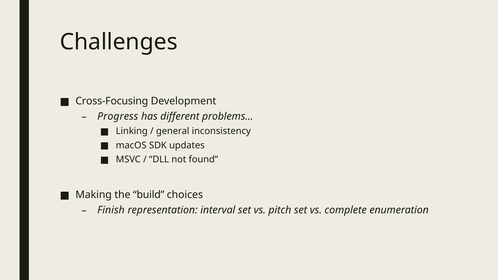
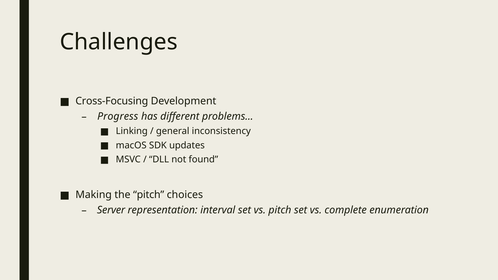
the build: build -> pitch (149, 195)
Finish: Finish -> Server (111, 210)
